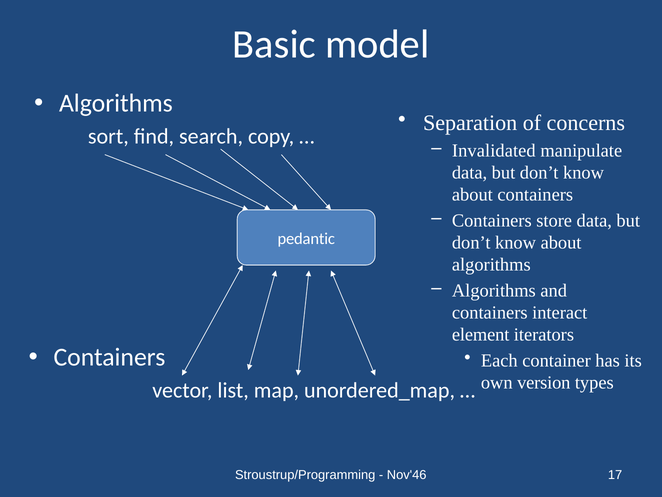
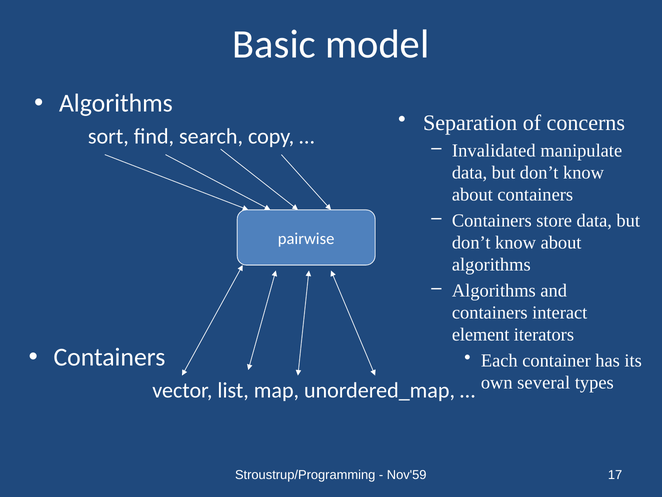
pedantic: pedantic -> pairwise (306, 238)
version: version -> several (544, 382)
Nov'46: Nov'46 -> Nov'59 (407, 474)
